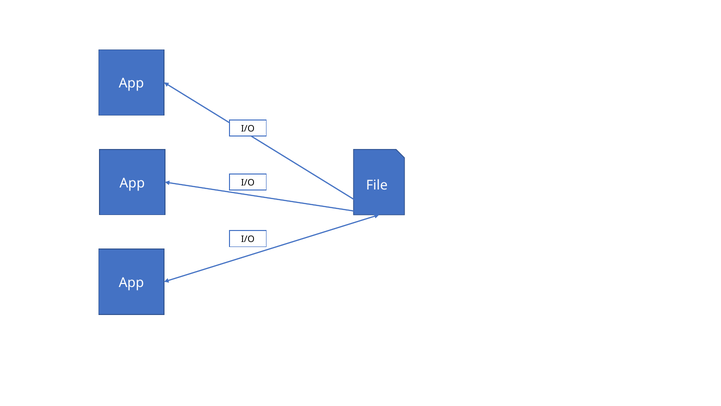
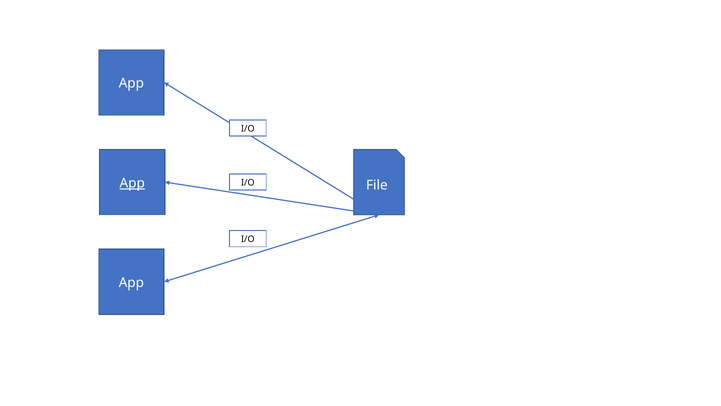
App underline: none -> present (132, 183)
